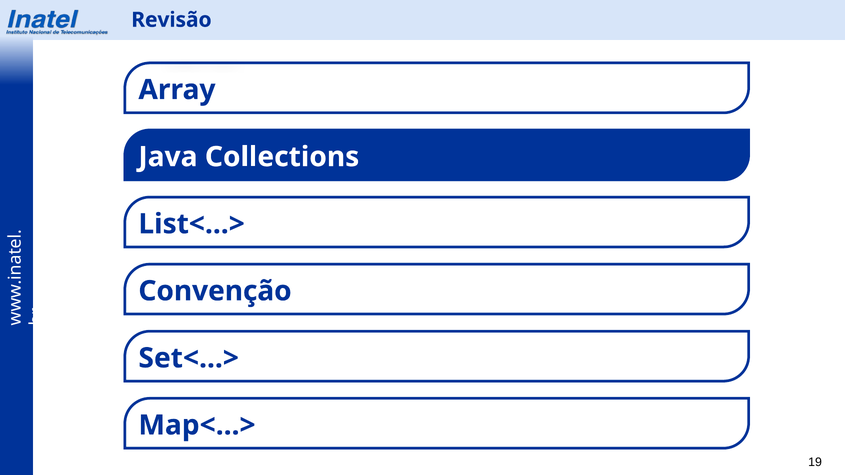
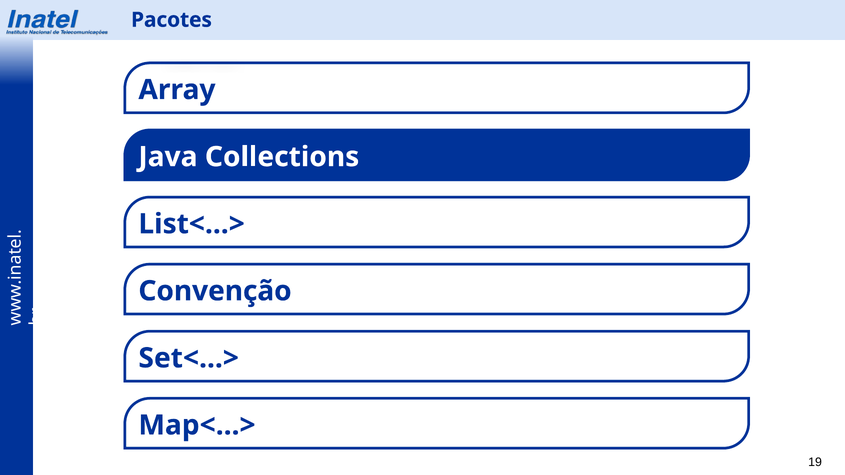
Revisão: Revisão -> Pacotes (171, 20)
